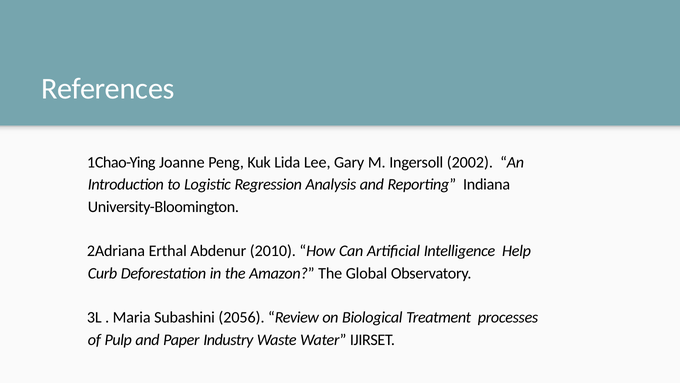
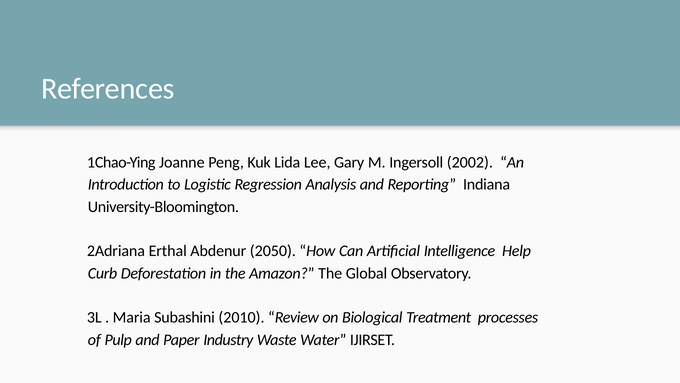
2010: 2010 -> 2050 (273, 251)
2056: 2056 -> 2010 (242, 317)
